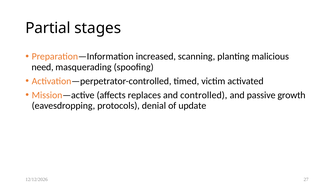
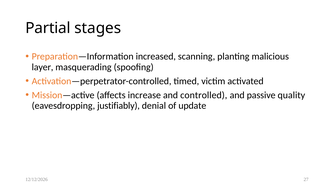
need: need -> layer (43, 67)
replaces: replaces -> increase (144, 95)
growth: growth -> quality (291, 95)
protocols: protocols -> justifiably (118, 106)
